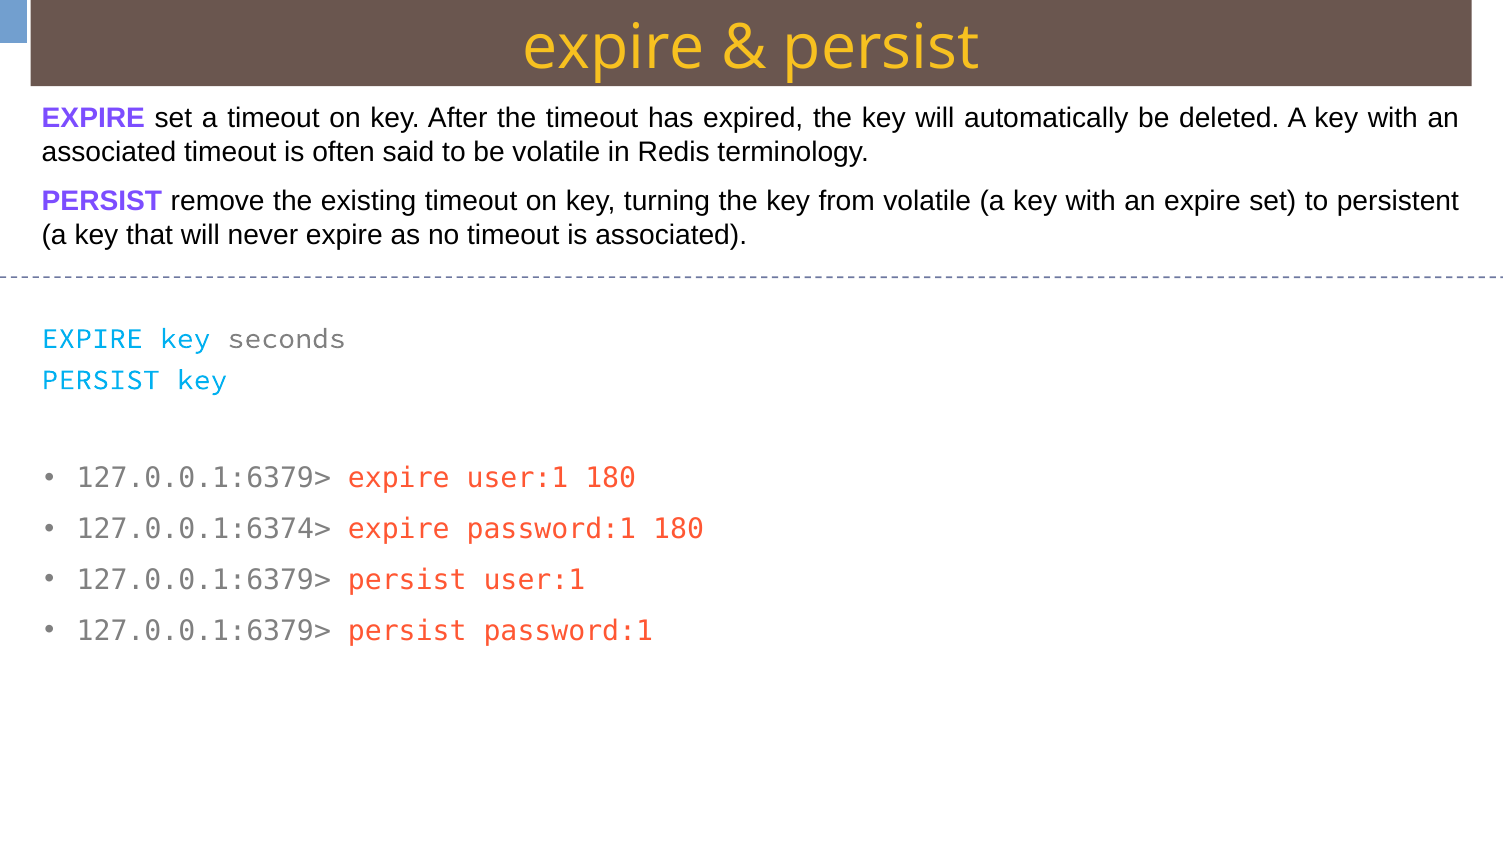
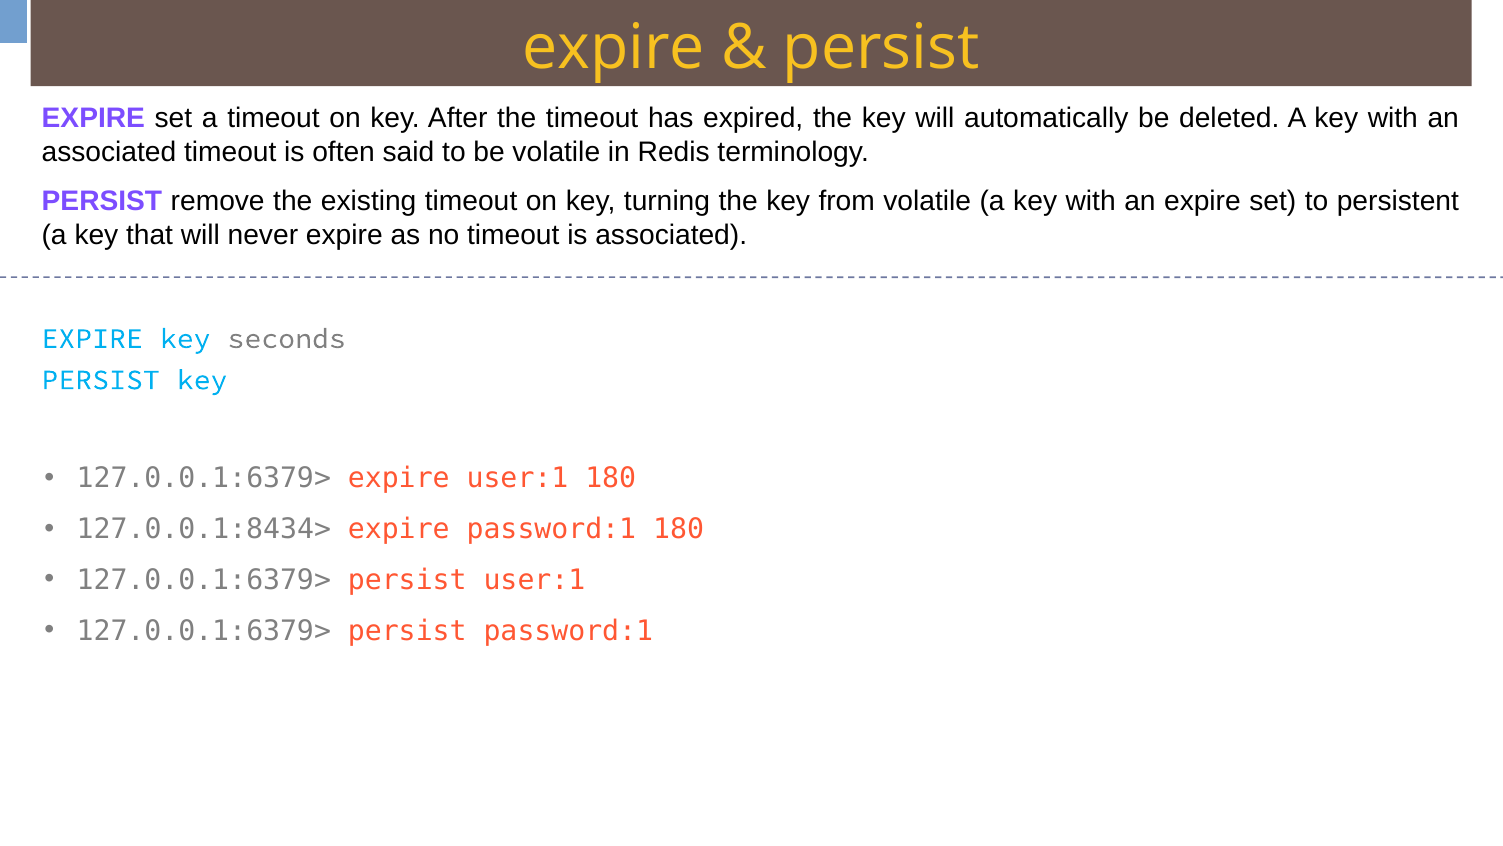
127.0.0.1:6374>: 127.0.0.1:6374> -> 127.0.0.1:8434> (204, 529)
